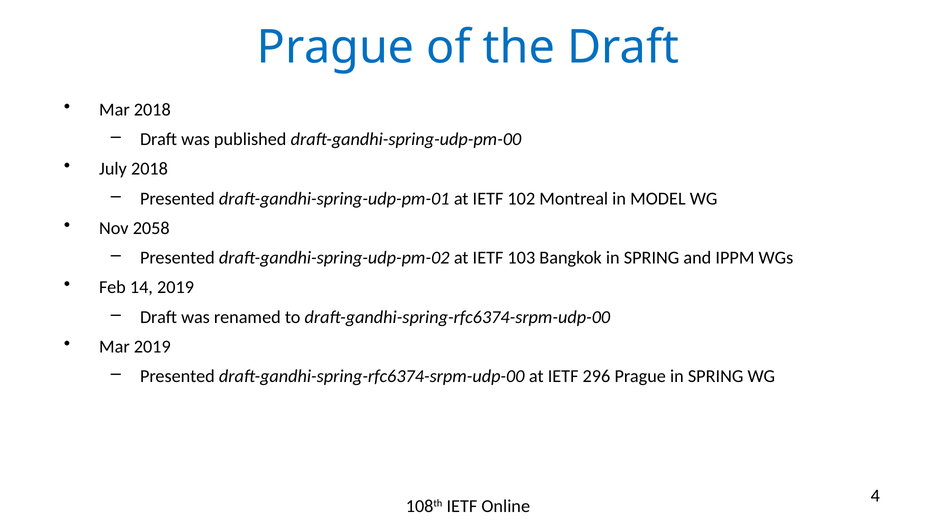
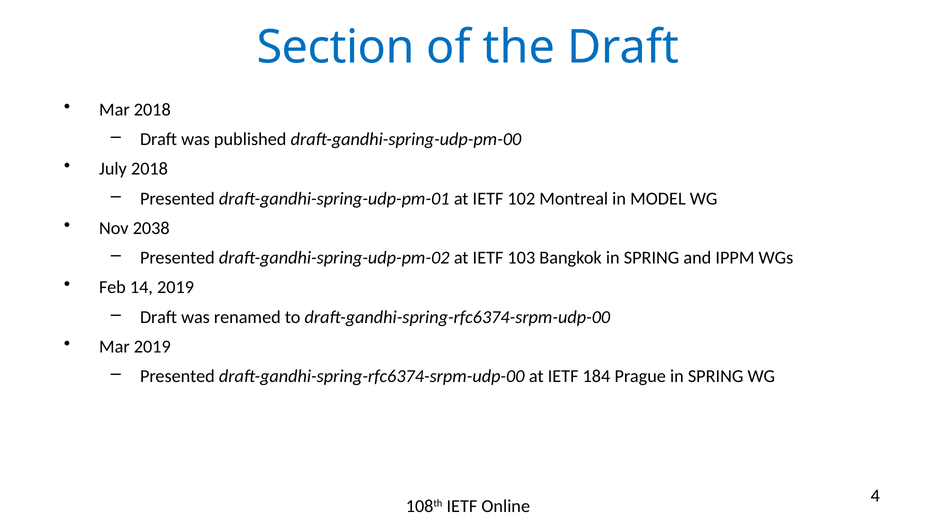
Prague: Prague -> Section (336, 47)
2058: 2058 -> 2038 (151, 228)
296: 296 -> 184 (596, 377)
